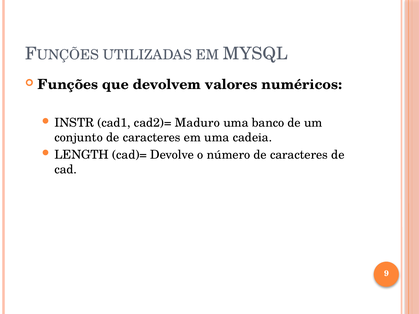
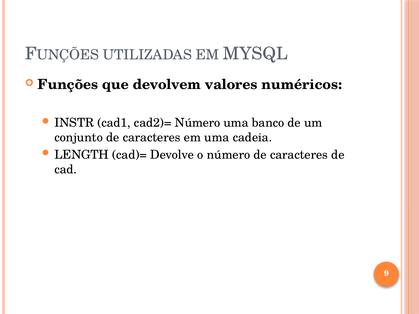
cad2)= Maduro: Maduro -> Número (198, 123)
